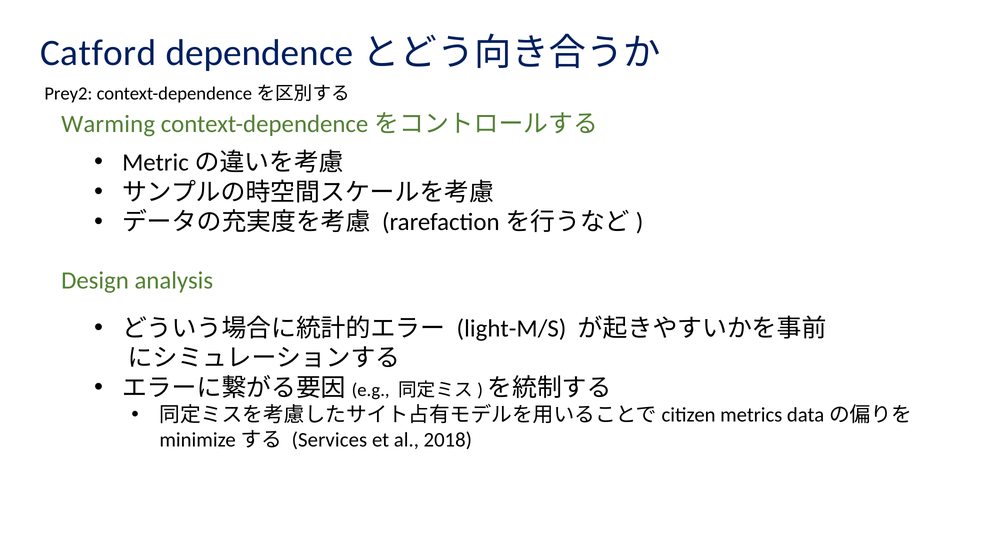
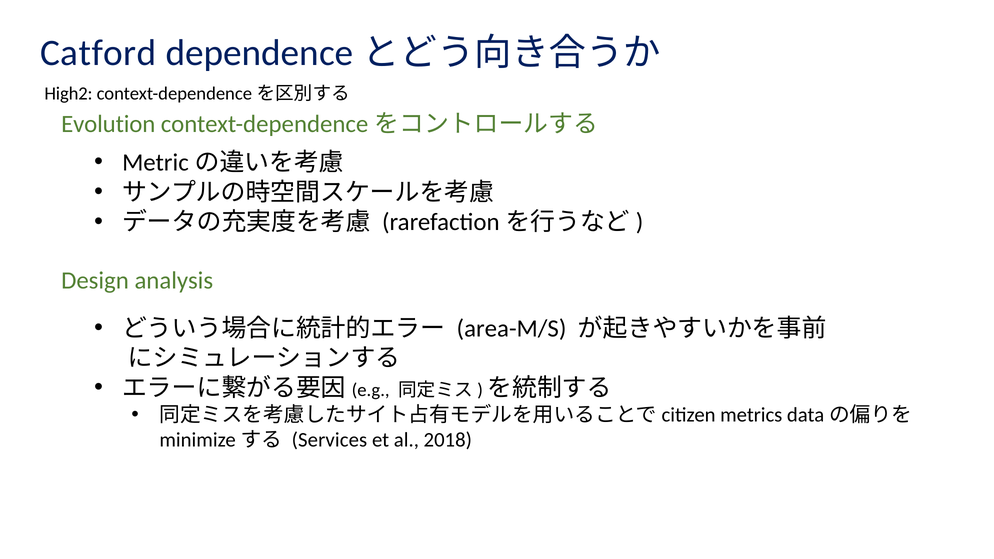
Prey2: Prey2 -> High2 (68, 93)
Warming: Warming -> Evolution (108, 124)
light-M/S: light-M/S -> area-M/S (512, 328)
